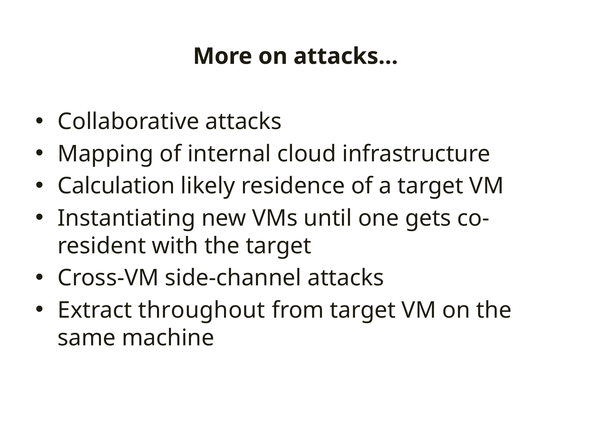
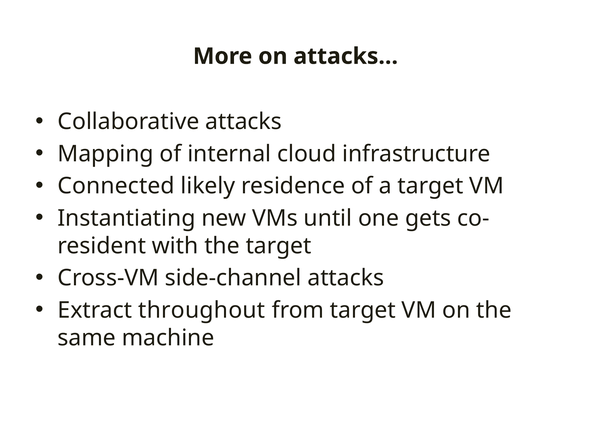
Calculation: Calculation -> Connected (116, 186)
